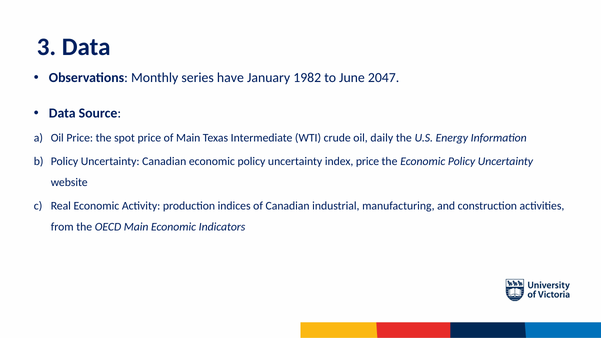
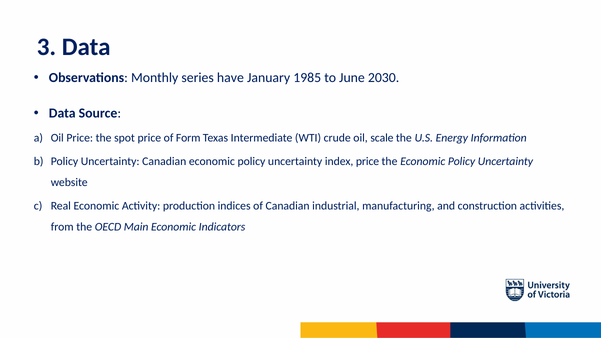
1982: 1982 -> 1985 (307, 78)
2047: 2047 -> 2030 (384, 78)
of Main: Main -> Form (188, 138)
daily: daily -> scale (382, 138)
